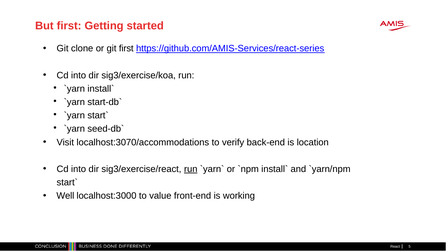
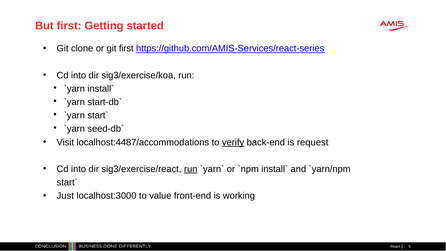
localhost:3070/accommodations: localhost:3070/accommodations -> localhost:4487/accommodations (143, 142)
verify underline: none -> present (233, 142)
location: location -> request (313, 142)
Well: Well -> Just (65, 196)
